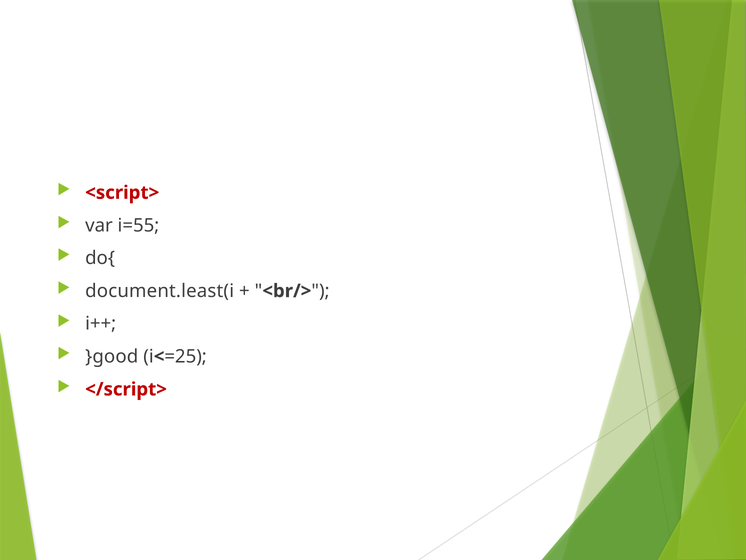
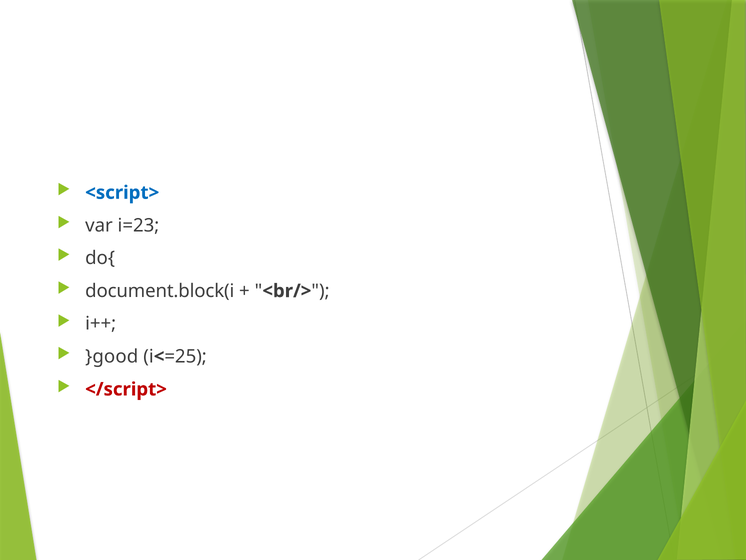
<script> colour: red -> blue (122, 193)
i=55: i=55 -> i=23 (138, 225)
document.least(i: document.least(i -> document.block(i (160, 291)
